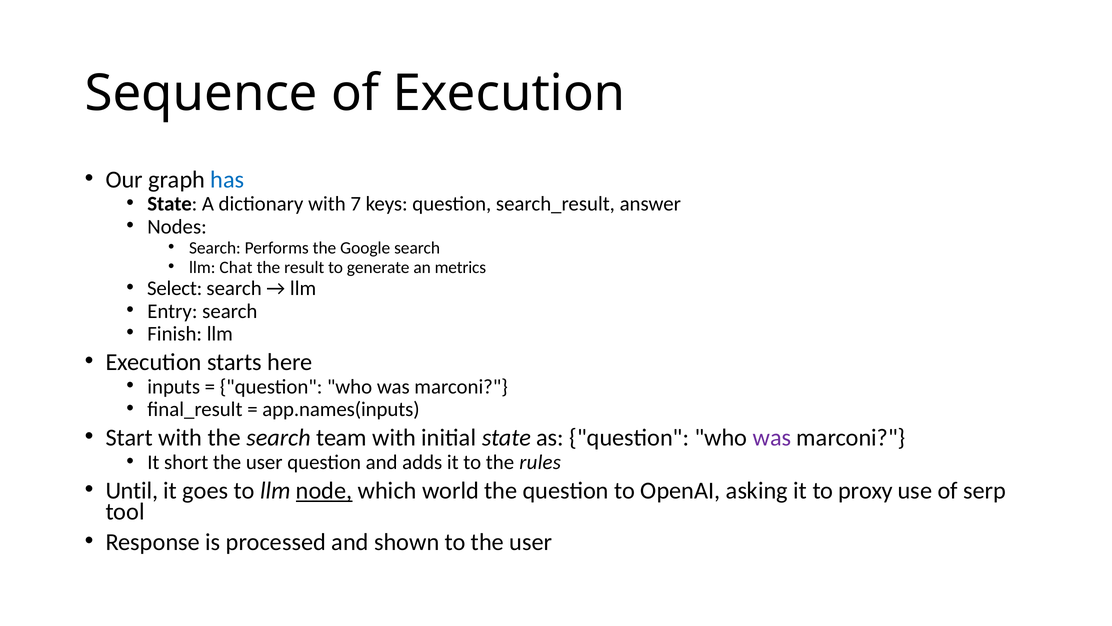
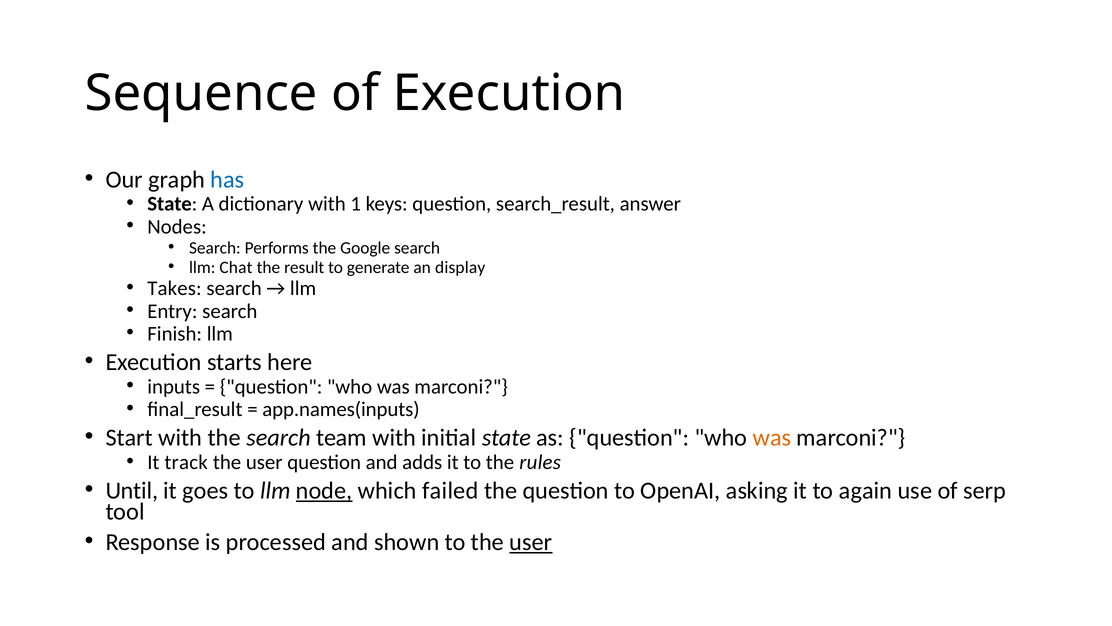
7: 7 -> 1 (356, 204)
metrics: metrics -> display (460, 267)
Select: Select -> Takes (175, 288)
was colour: purple -> orange (772, 438)
short: short -> track (186, 462)
world: world -> failed (450, 490)
proxy: proxy -> again (865, 490)
user underline: none -> present (531, 542)
